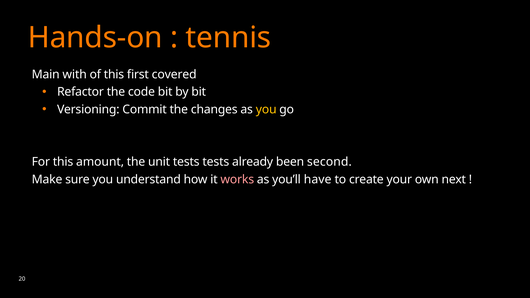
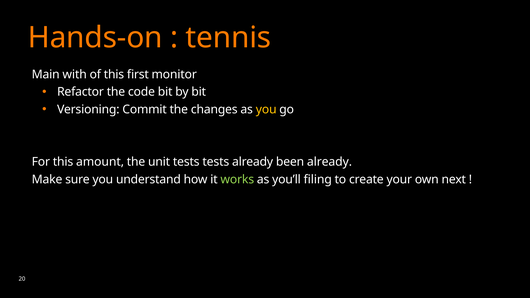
covered: covered -> monitor (174, 74)
been second: second -> already (329, 162)
works colour: pink -> light green (237, 180)
have: have -> filing (318, 180)
